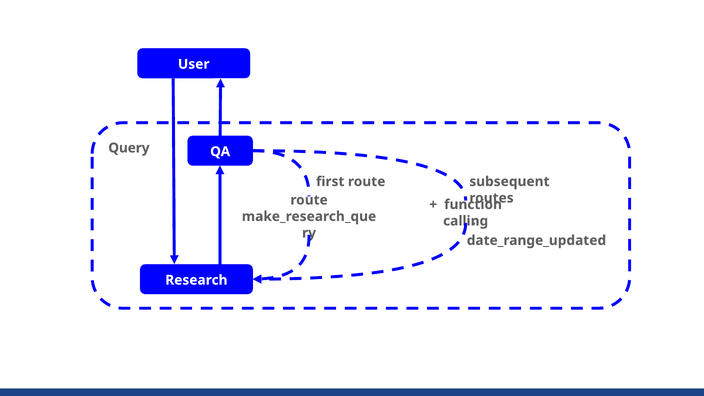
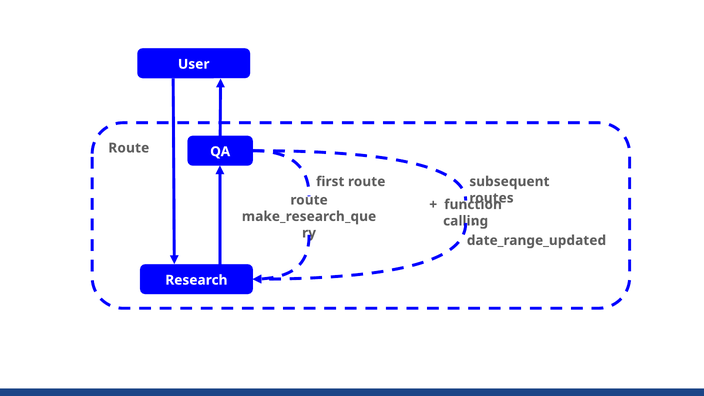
Query: Query -> Route (129, 148)
